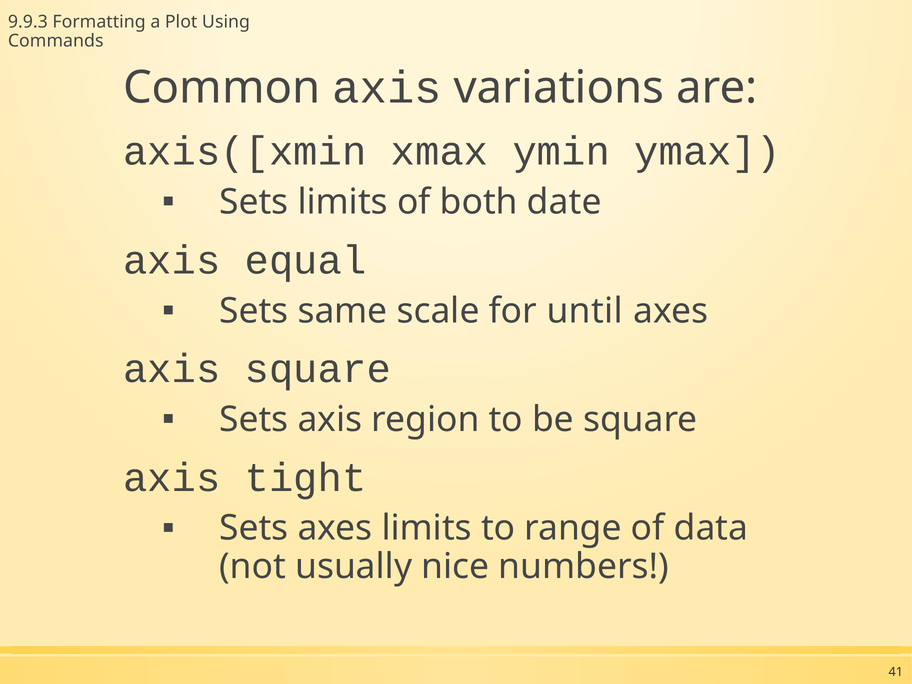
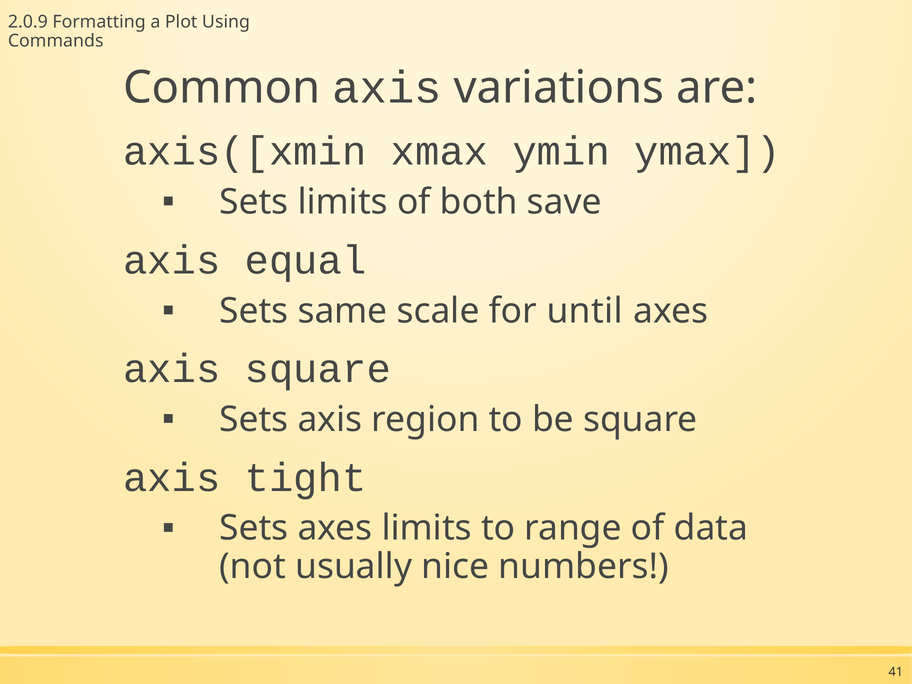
9.9.3: 9.9.3 -> 2.0.9 (28, 22)
date: date -> save (564, 202)
